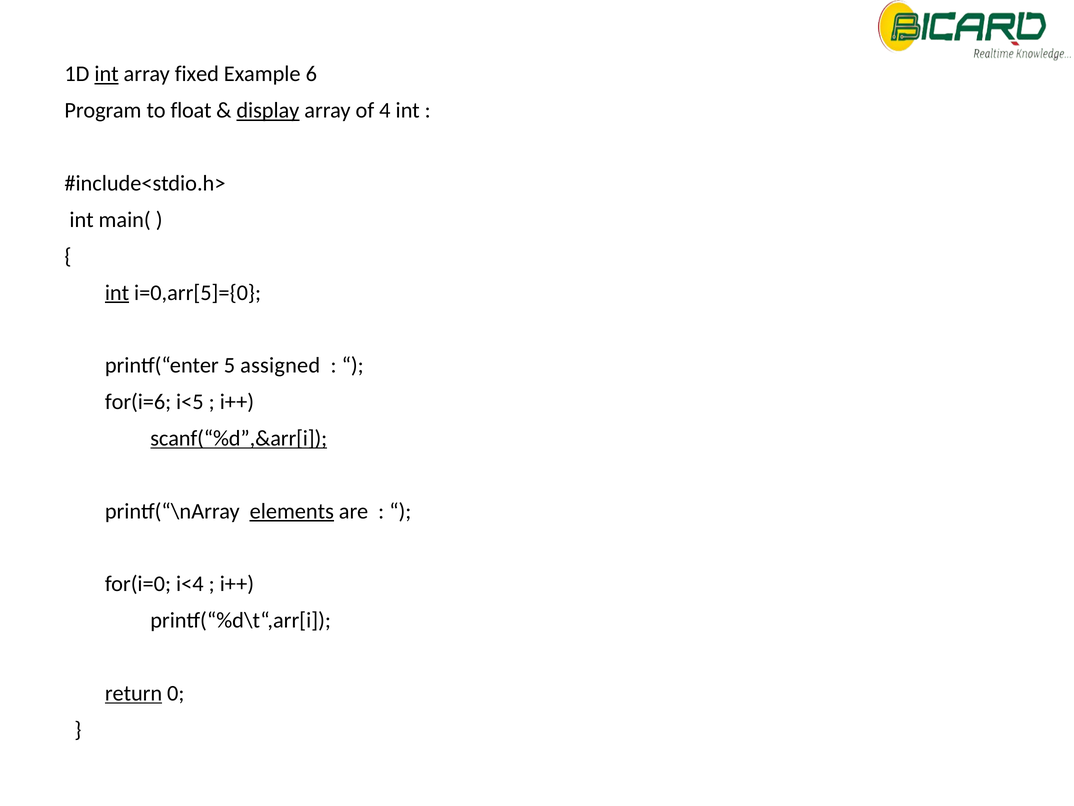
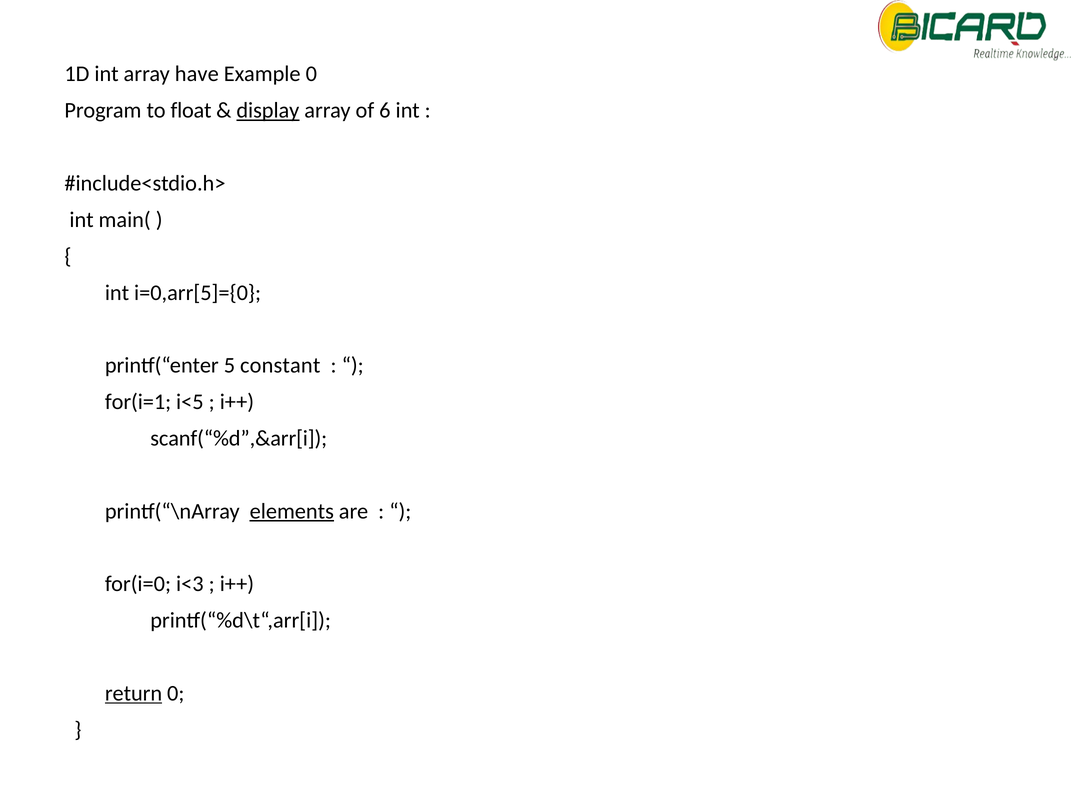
int underline: present -> none (107, 74)
fixed: fixed -> have (197, 74)
Example 6: 6 -> 0 (311, 74)
4: 4 -> 6 (385, 110)
int underline: present -> none (117, 292)
assigned: assigned -> constant (280, 365)
for(i=6: for(i=6 -> for(i=1 (138, 402)
scanf(“%d”,&arr[i underline: present -> none (239, 438)
i<4: i<4 -> i<3 (190, 584)
